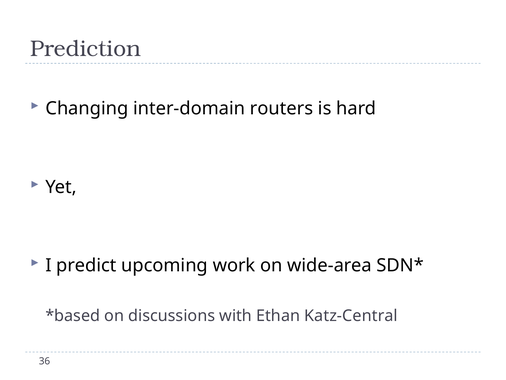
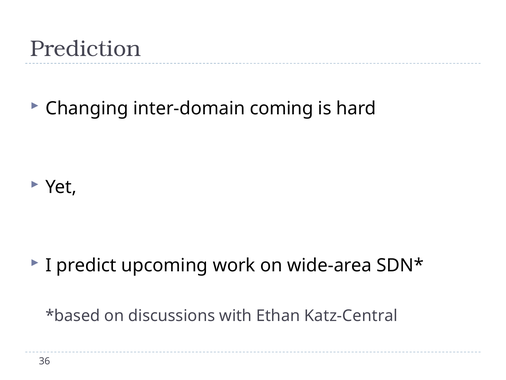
routers: routers -> coming (282, 108)
